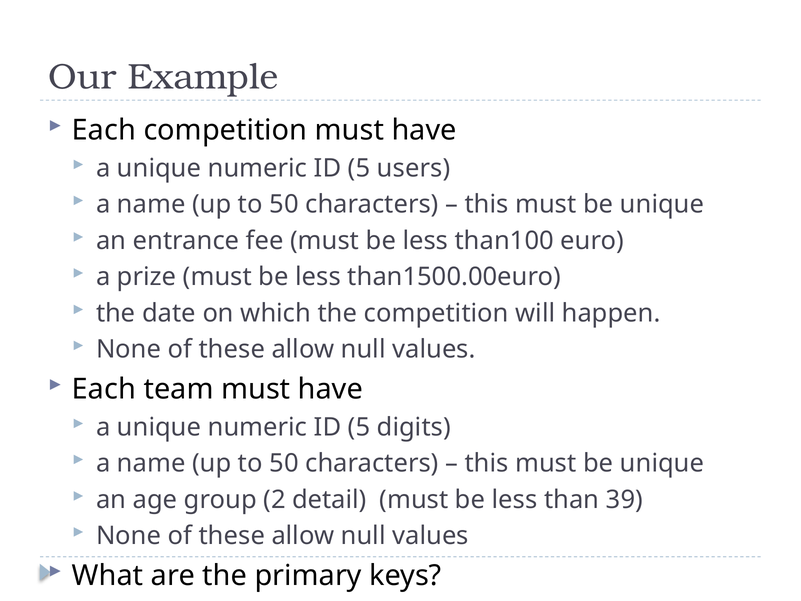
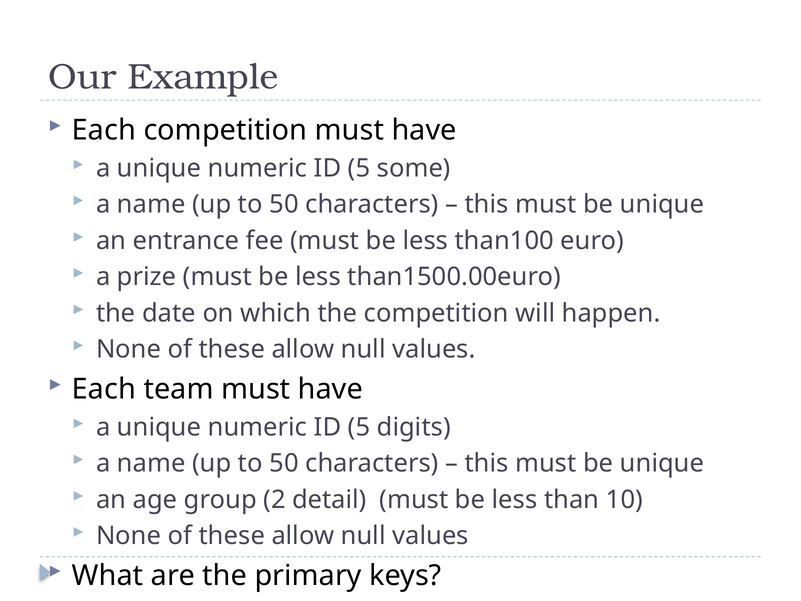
users: users -> some (414, 168)
39: 39 -> 10 (624, 499)
